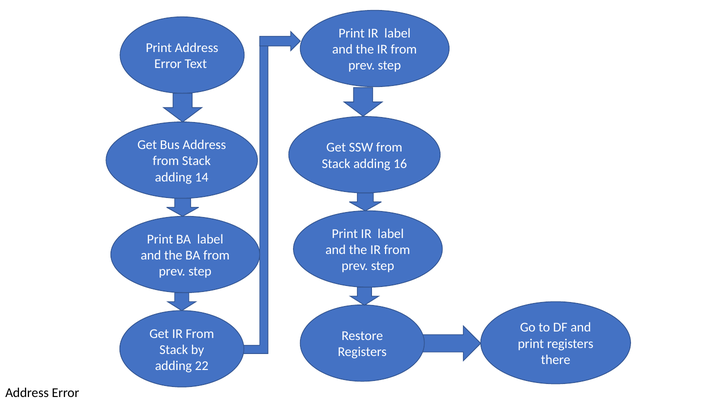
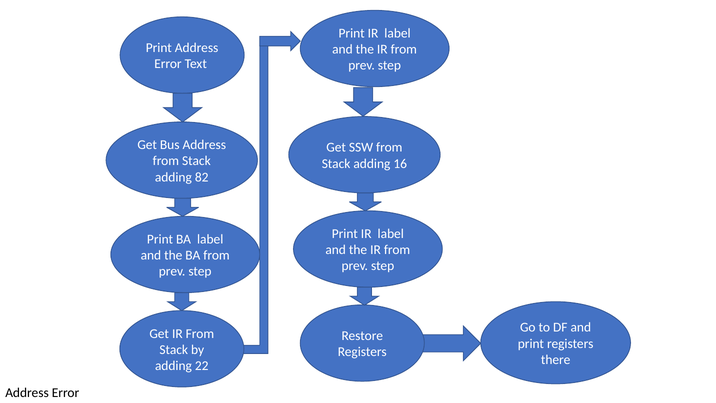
14: 14 -> 82 (202, 177)
